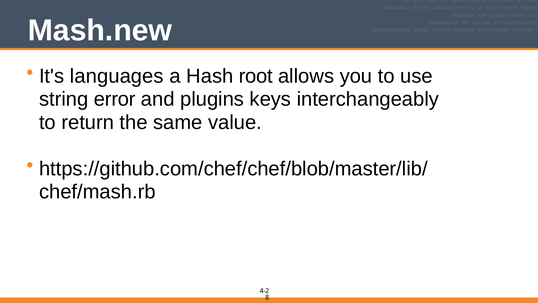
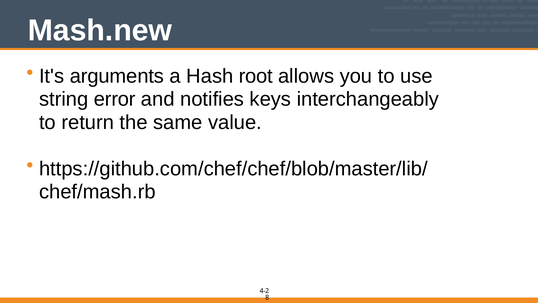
languages: languages -> arguments (117, 76)
plugins: plugins -> notifies (212, 99)
